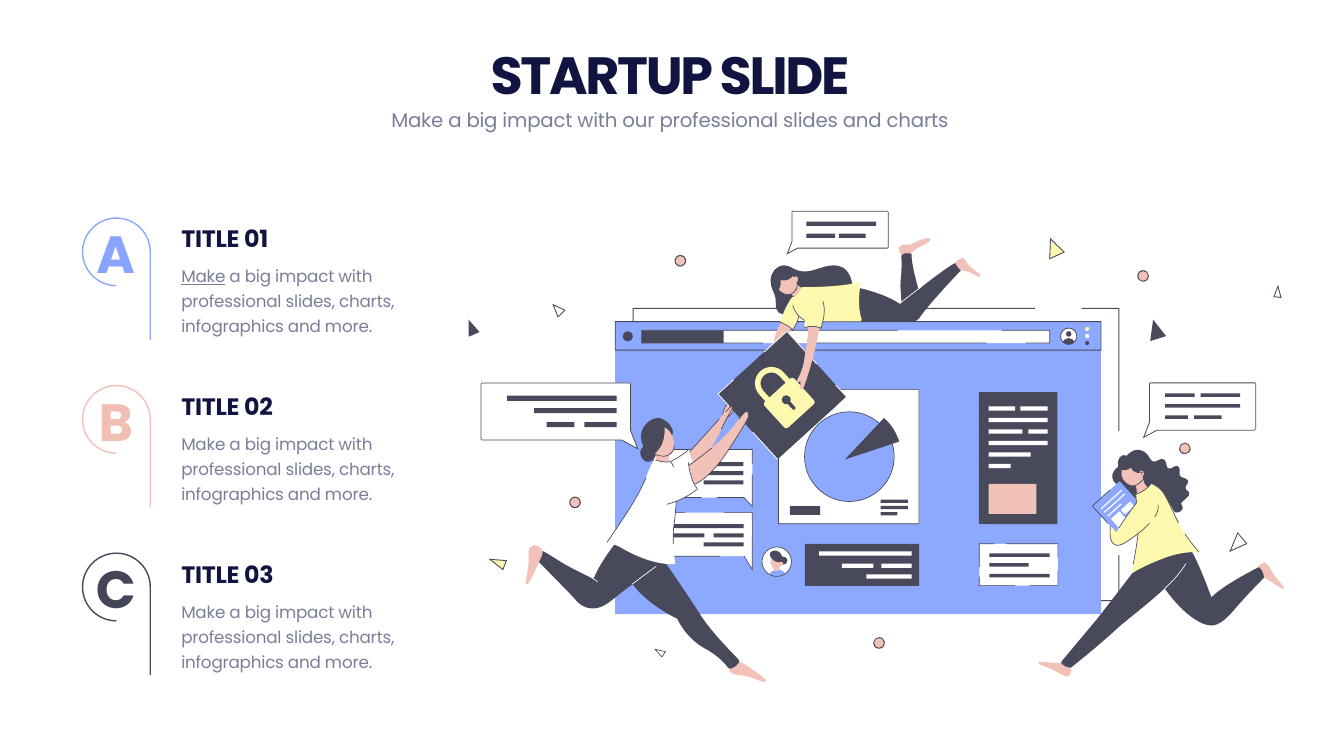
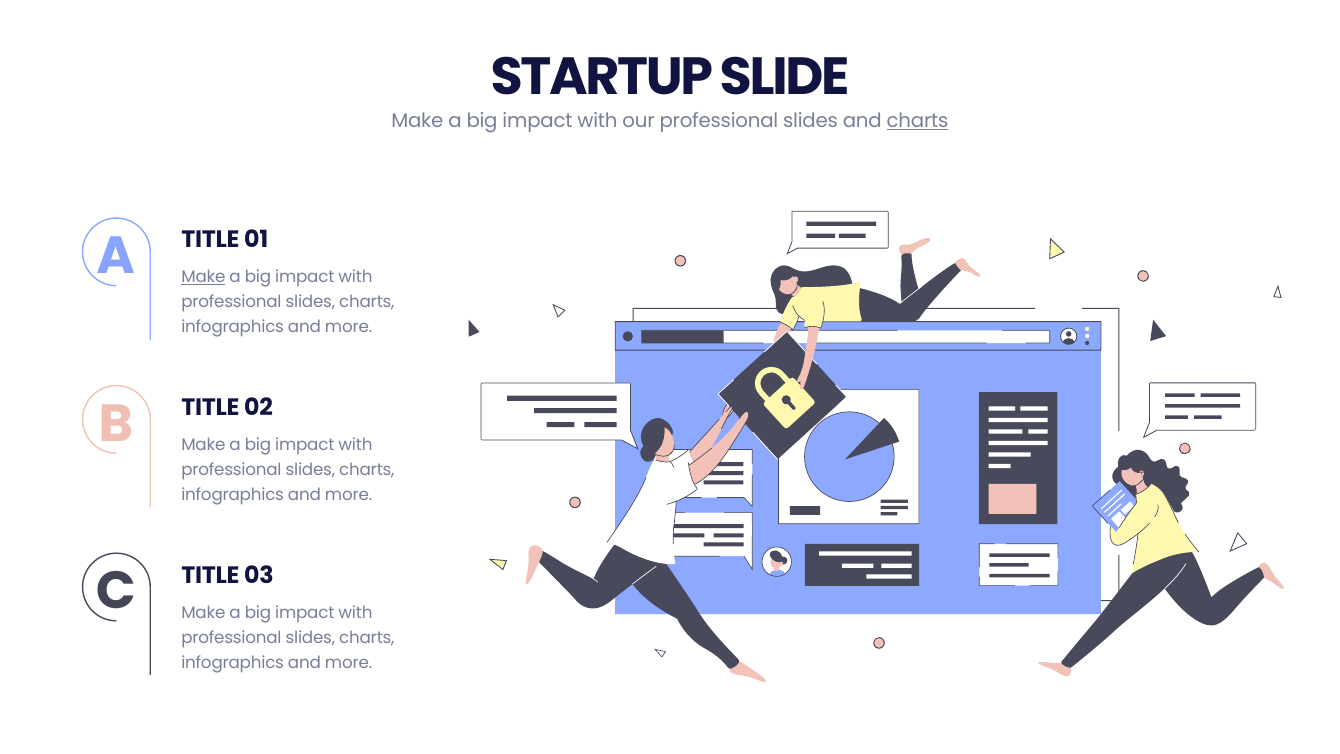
charts underline: none -> present (918, 121)
